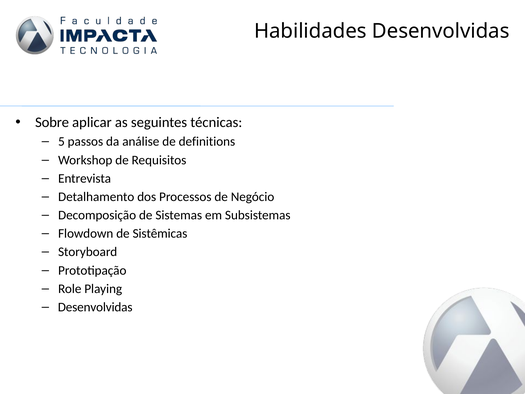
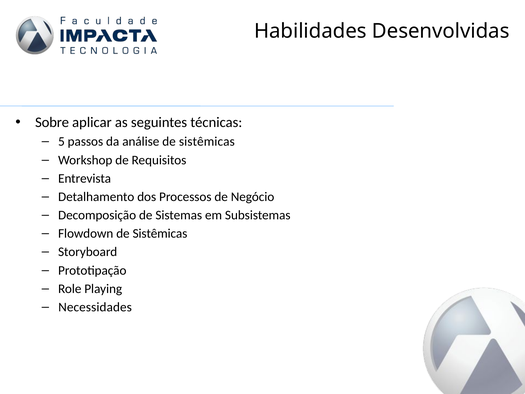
análise de definitions: definitions -> sistêmicas (207, 142)
Desenvolvidas: Desenvolvidas -> Necessidades (95, 307)
